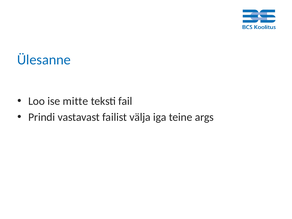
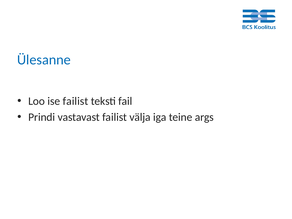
ise mitte: mitte -> failist (75, 101)
